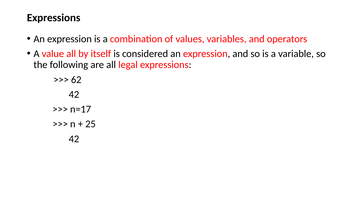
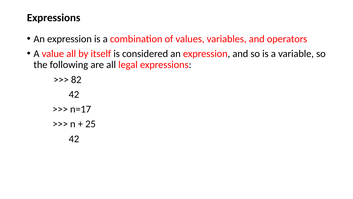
62: 62 -> 82 (76, 79)
